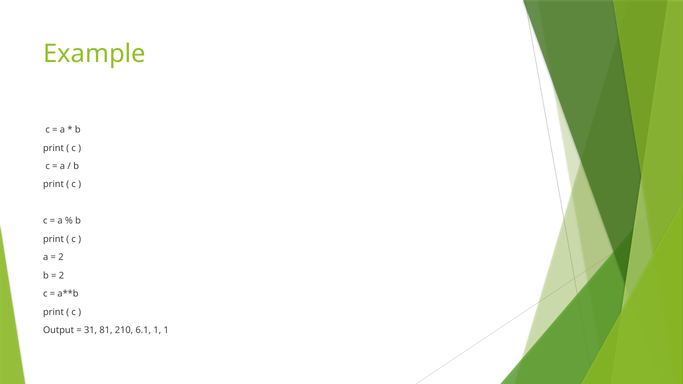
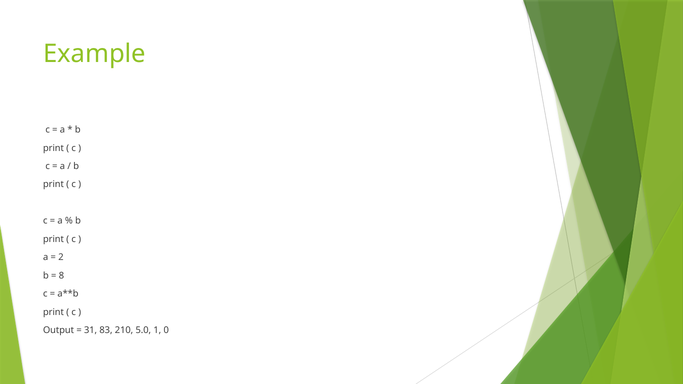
2: 2 -> 8 (61, 276)
81: 81 -> 83 (106, 330)
6.1: 6.1 -> 5.0 (143, 330)
1 1: 1 -> 0 (166, 330)
